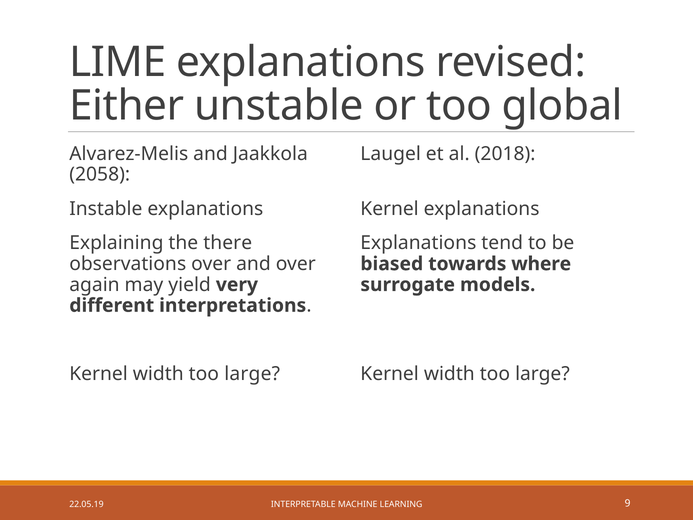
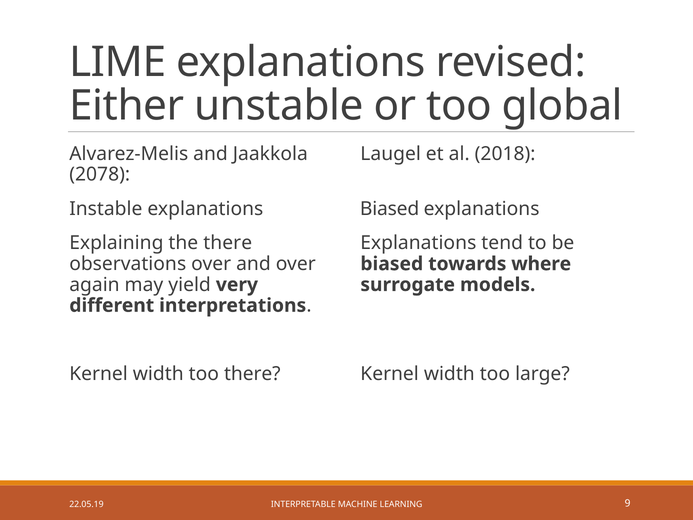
2058: 2058 -> 2078 (100, 174)
Kernel: Kernel -> Biased (390, 209)
large: large -> there (252, 374)
